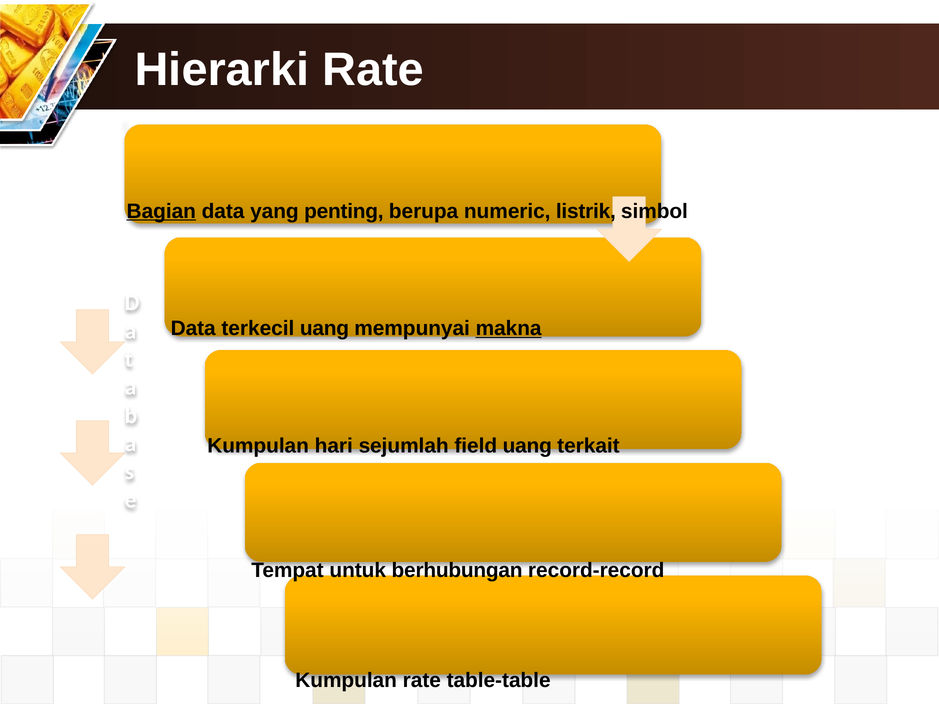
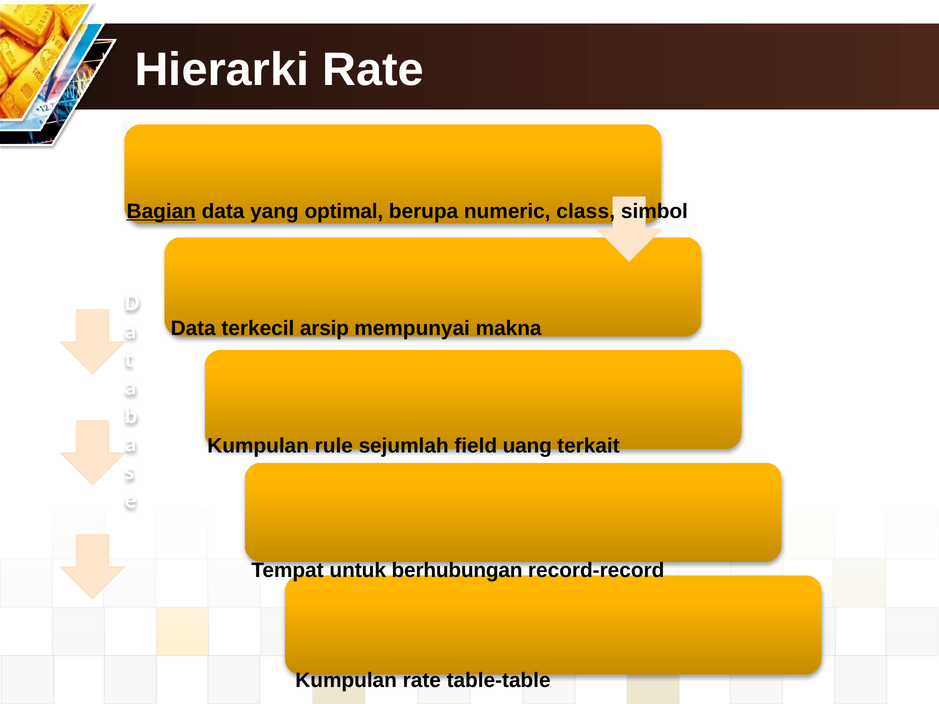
penting: penting -> optimal (344, 211)
listrik: listrik -> class (586, 211)
terkecil uang: uang -> arsip (324, 329)
makna underline: present -> none (509, 329)
hari: hari -> rule (334, 446)
